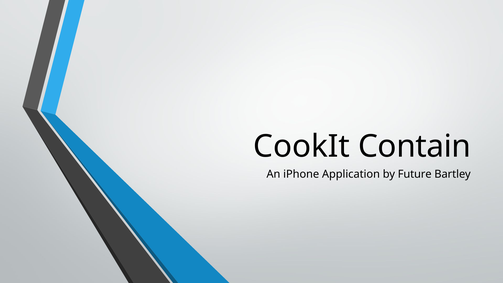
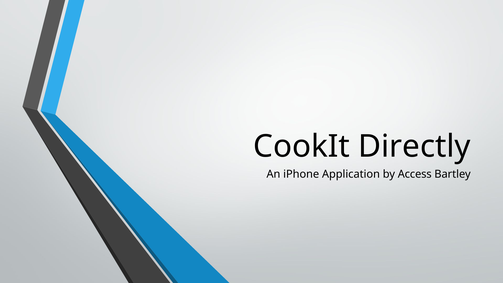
Contain: Contain -> Directly (414, 146)
Future: Future -> Access (415, 174)
